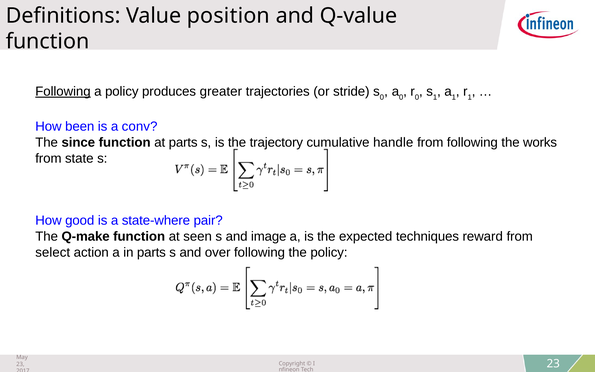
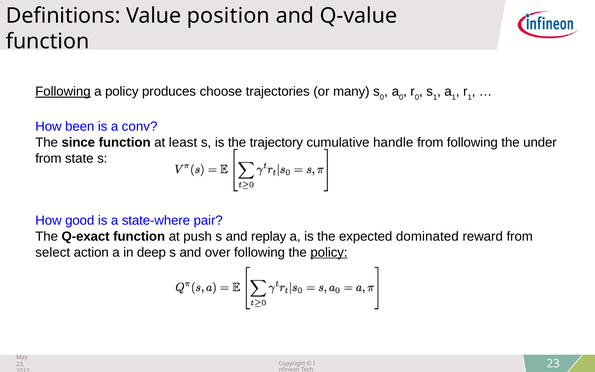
greater: greater -> choose (221, 91)
stride: stride -> many (351, 91)
at parts: parts -> least (183, 143)
works: works -> under (540, 143)
Q-make: Q-make -> Q-exact (86, 236)
seen: seen -> push (198, 236)
image: image -> replay (269, 236)
techniques: techniques -> dominated (427, 236)
in parts: parts -> deep (151, 252)
policy underline: none -> present (329, 252)
